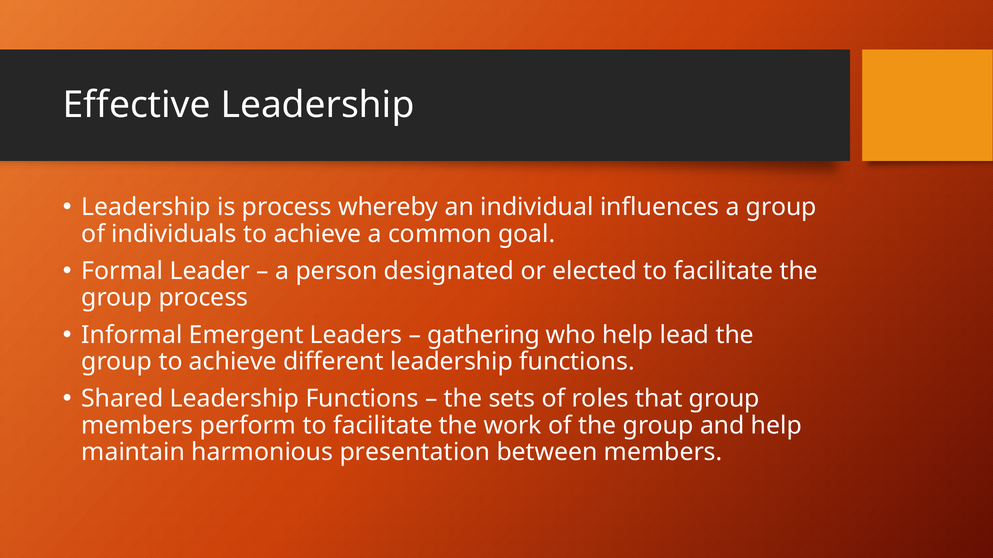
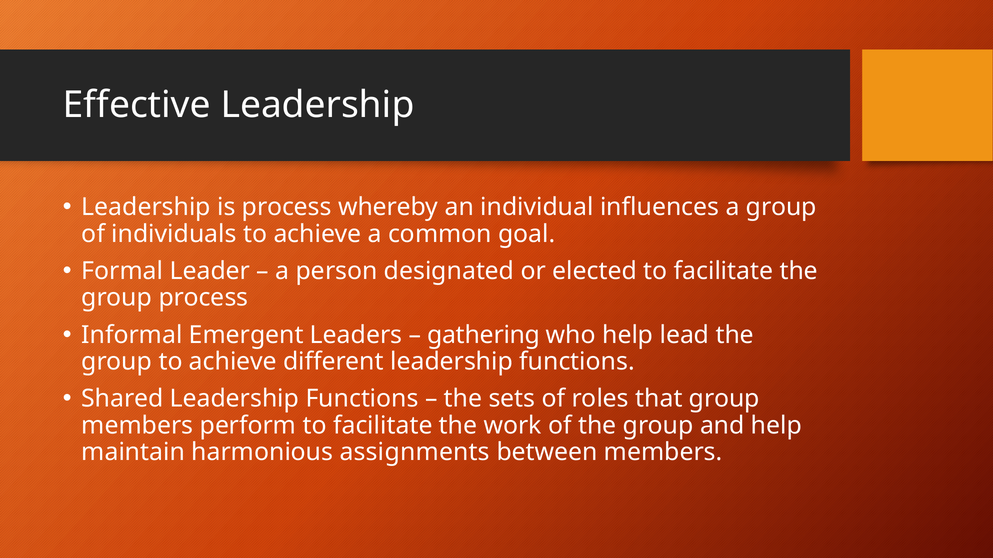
presentation: presentation -> assignments (415, 453)
